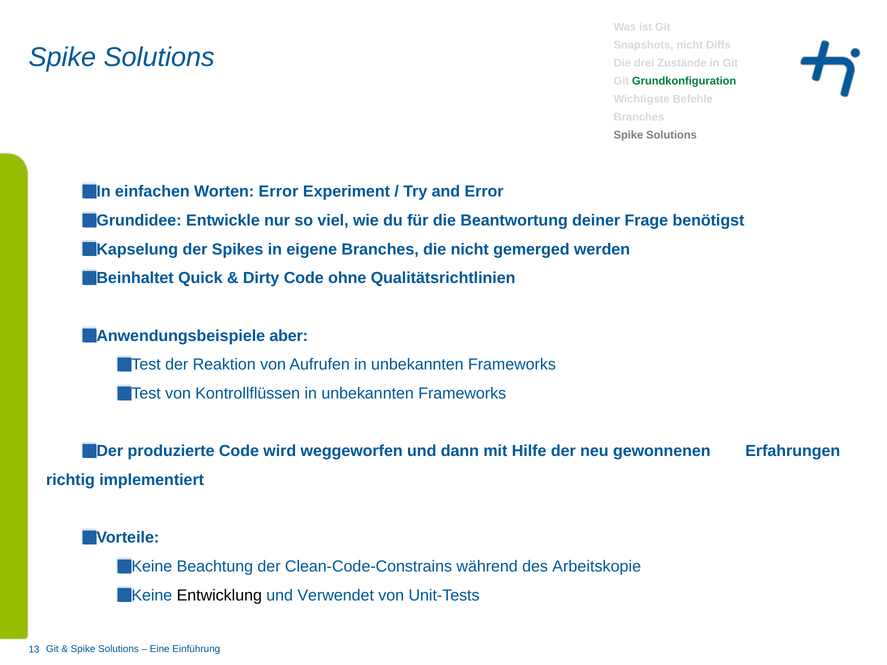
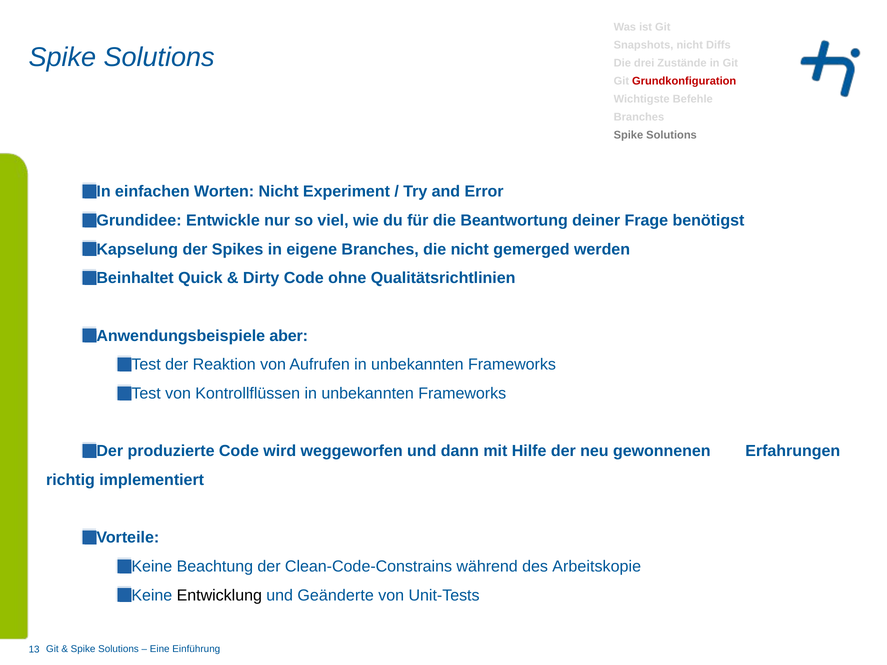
Grundkonfiguration colour: green -> red (684, 81)
Worten Error: Error -> Nicht (279, 192)
Verwendet: Verwendet -> Geänderte (336, 596)
